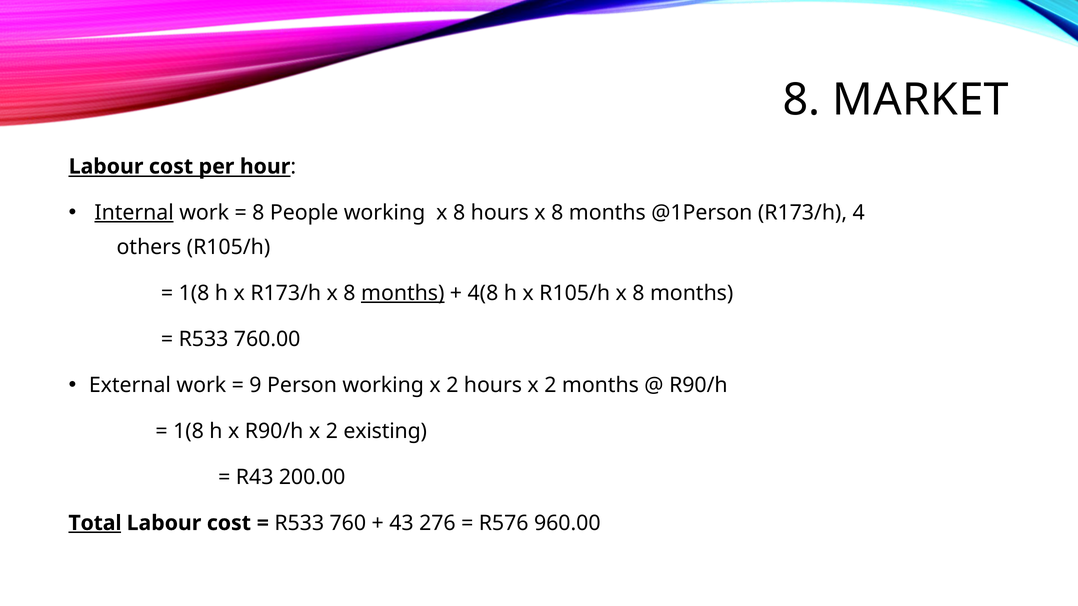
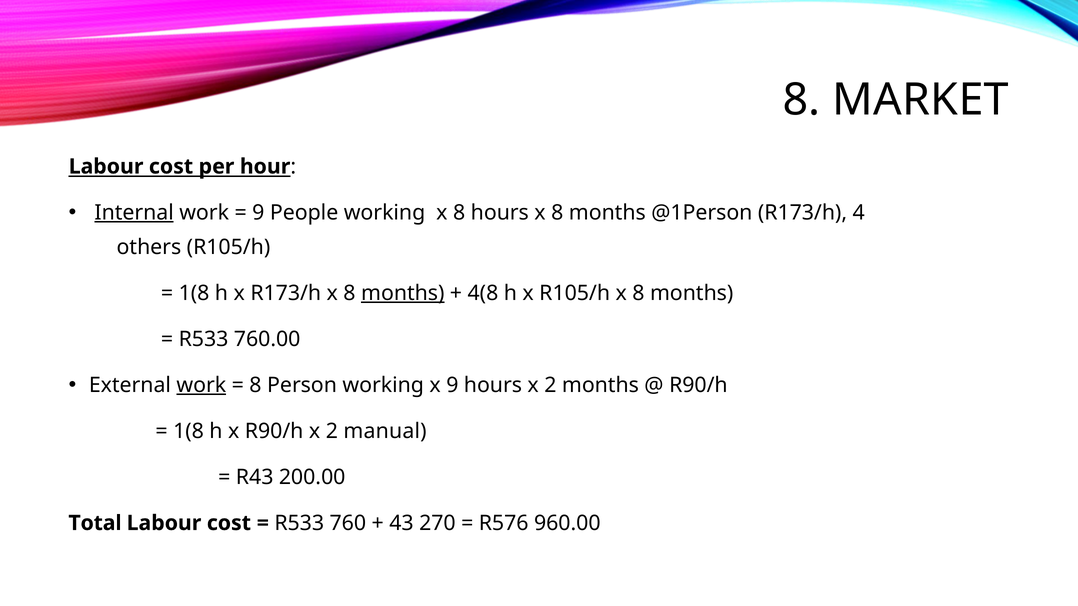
8: 8 -> 9 (258, 213)
work underline: none -> present (201, 385)
9: 9 -> 8 (255, 385)
working x 2: 2 -> 9 (452, 385)
existing: existing -> manual (385, 431)
Total underline: present -> none (95, 523)
276: 276 -> 270 (437, 523)
